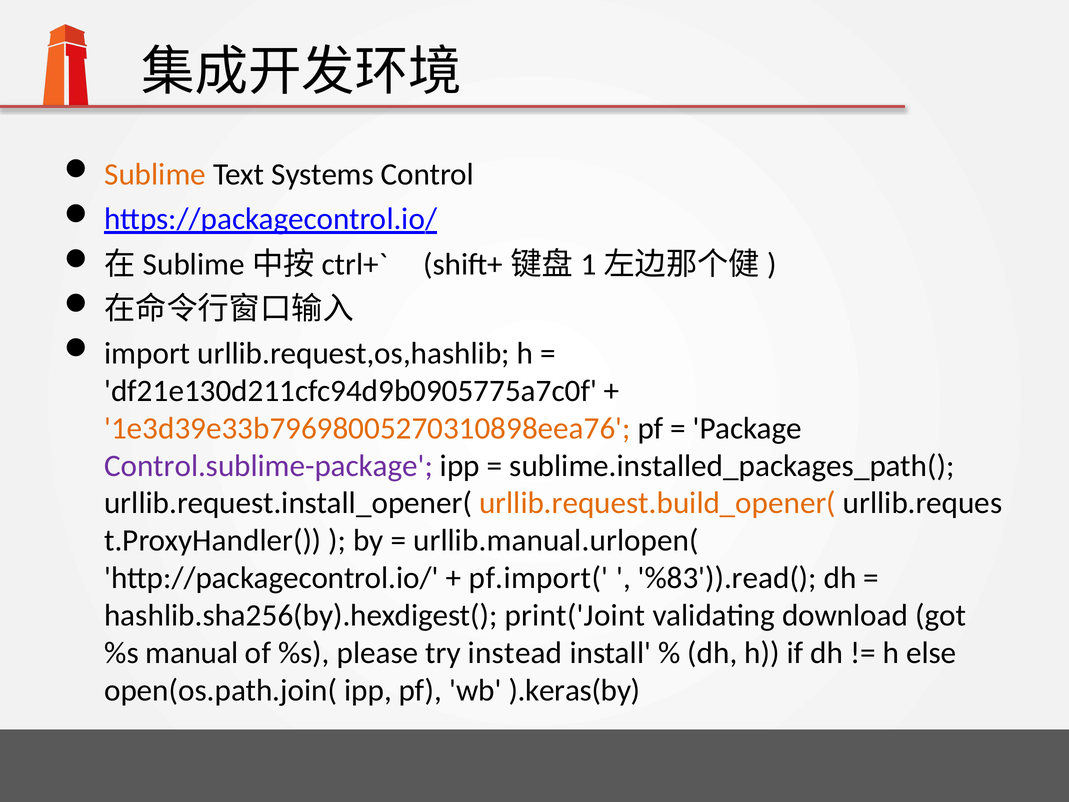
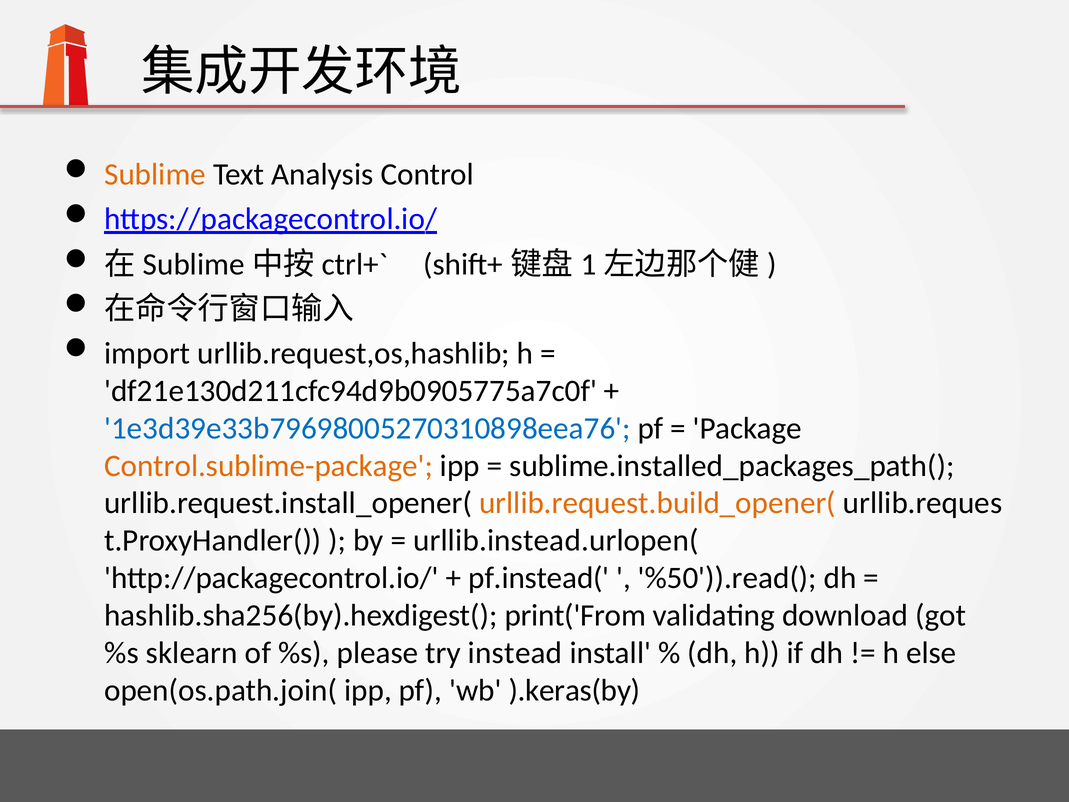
Systems: Systems -> Analysis (322, 175)
1e3d39e33b79698005270310898eea76 colour: orange -> blue (367, 428)
Control.sublime-package colour: purple -> orange (269, 466)
urllib.manual.urlopen(: urllib.manual.urlopen( -> urllib.instead.urlopen( (556, 540)
pf.import(: pf.import( -> pf.instead( (539, 578)
%83')).read(: %83')).read( -> %50')).read( (727, 578)
print('Joint: print('Joint -> print('From (575, 615)
manual: manual -> sklearn (192, 653)
